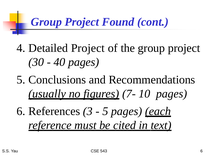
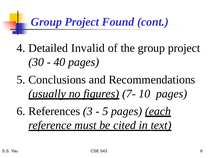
Detailed Project: Project -> Invalid (88, 48)
